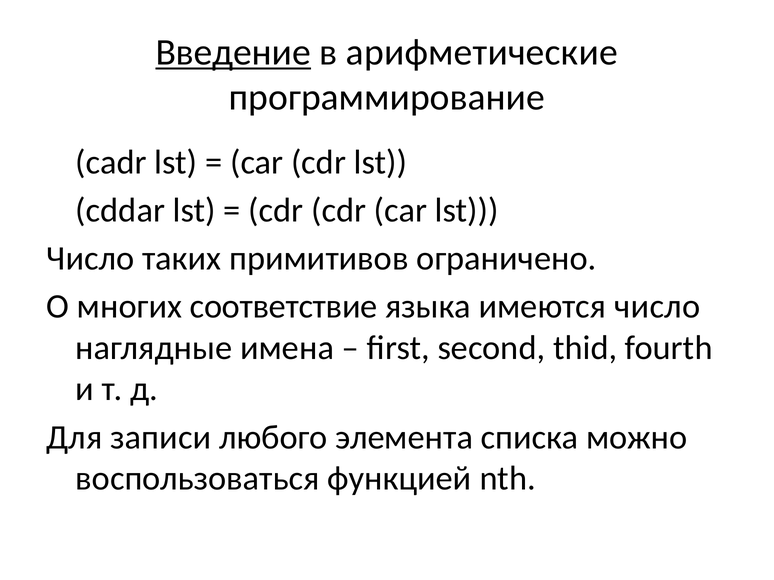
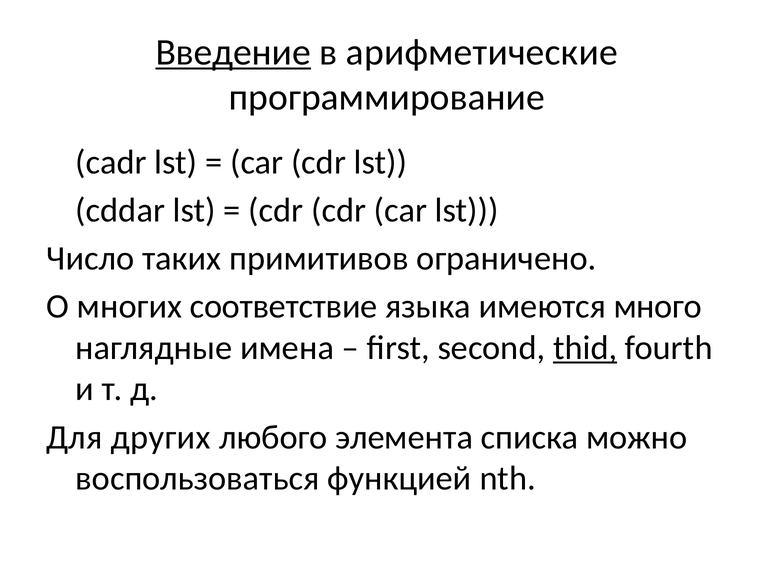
имеются число: число -> много (658, 307)
thid underline: none -> present (585, 348)
записи: записи -> других (161, 438)
